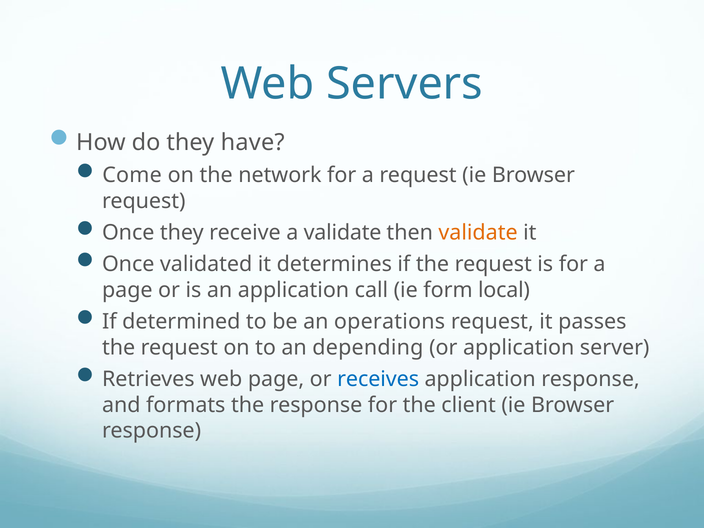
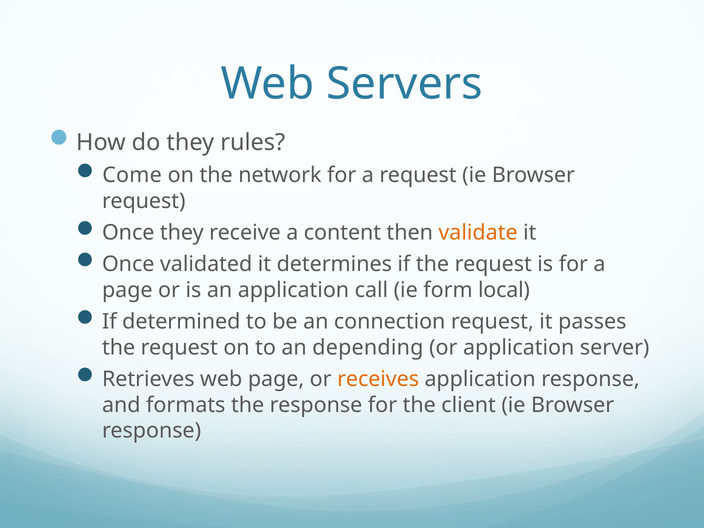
have: have -> rules (253, 142)
a validate: validate -> content (342, 233)
operations: operations -> connection (390, 322)
receives colour: blue -> orange (378, 379)
